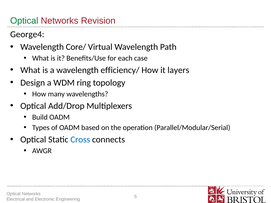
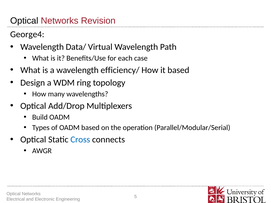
Optical colour: green -> black (24, 21)
Core/: Core/ -> Data/ (76, 47)
it layers: layers -> based (178, 70)
